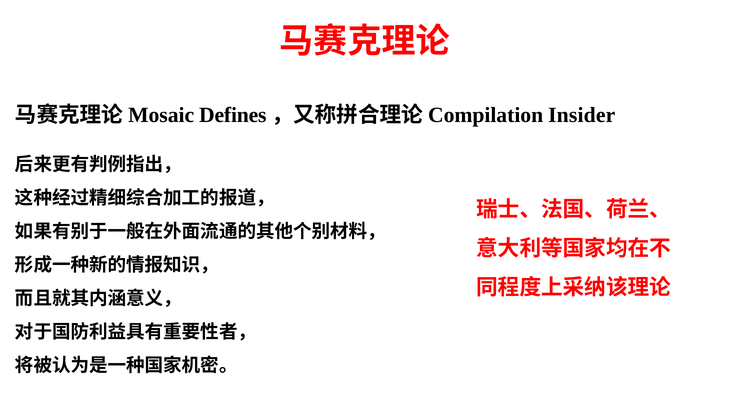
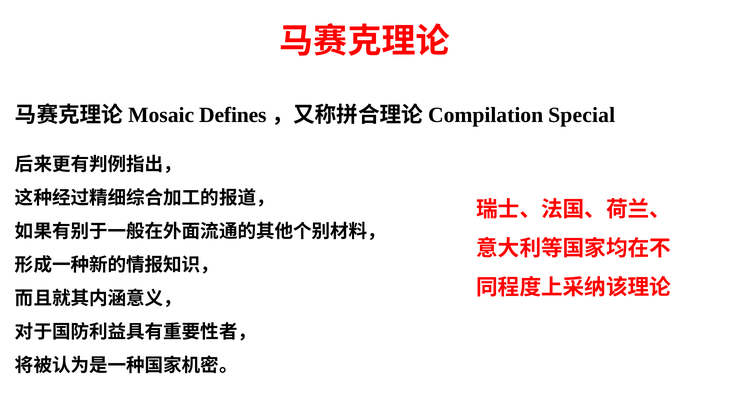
Insider: Insider -> Special (582, 115)
